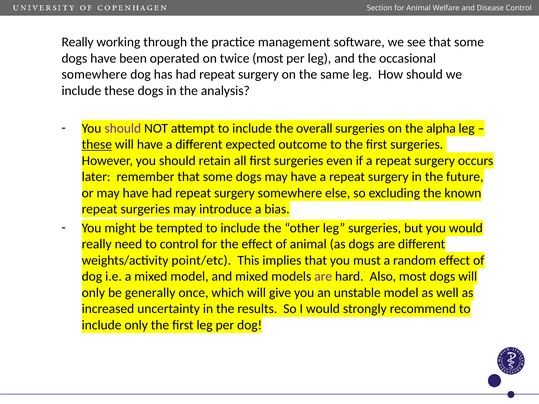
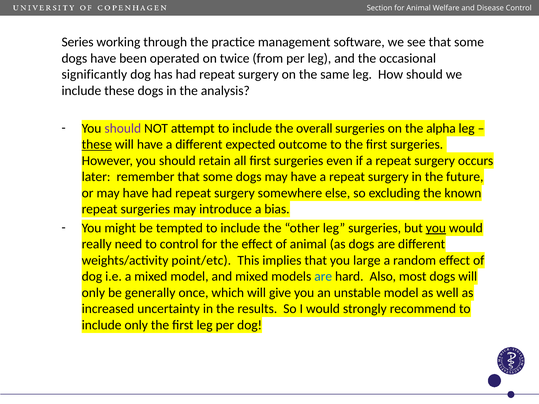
Really: Really -> Series (78, 42)
twice most: most -> from (268, 58)
somewhere: somewhere -> significantly (94, 75)
you underline: none -> present (436, 228)
must: must -> large (367, 261)
are colour: purple -> blue (323, 277)
